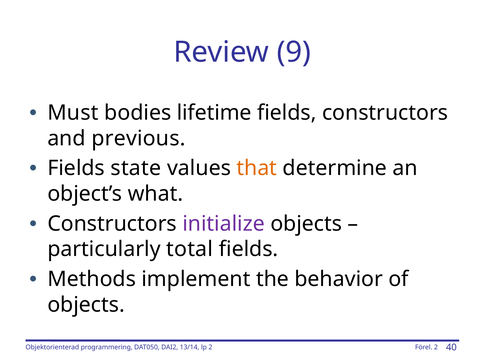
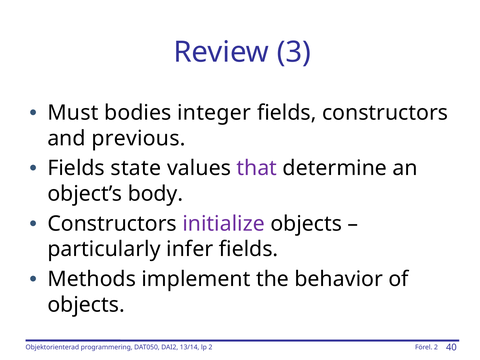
9: 9 -> 3 (294, 52)
lifetime: lifetime -> integer (214, 113)
that colour: orange -> purple (257, 168)
what: what -> body (155, 194)
total: total -> infer (190, 249)
